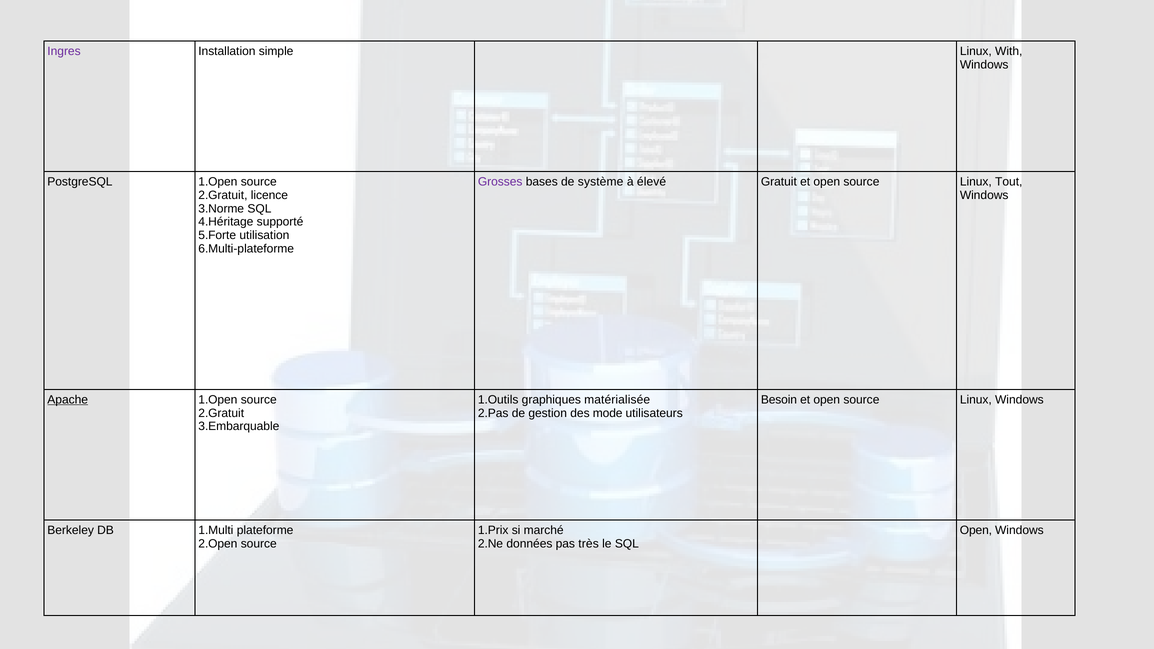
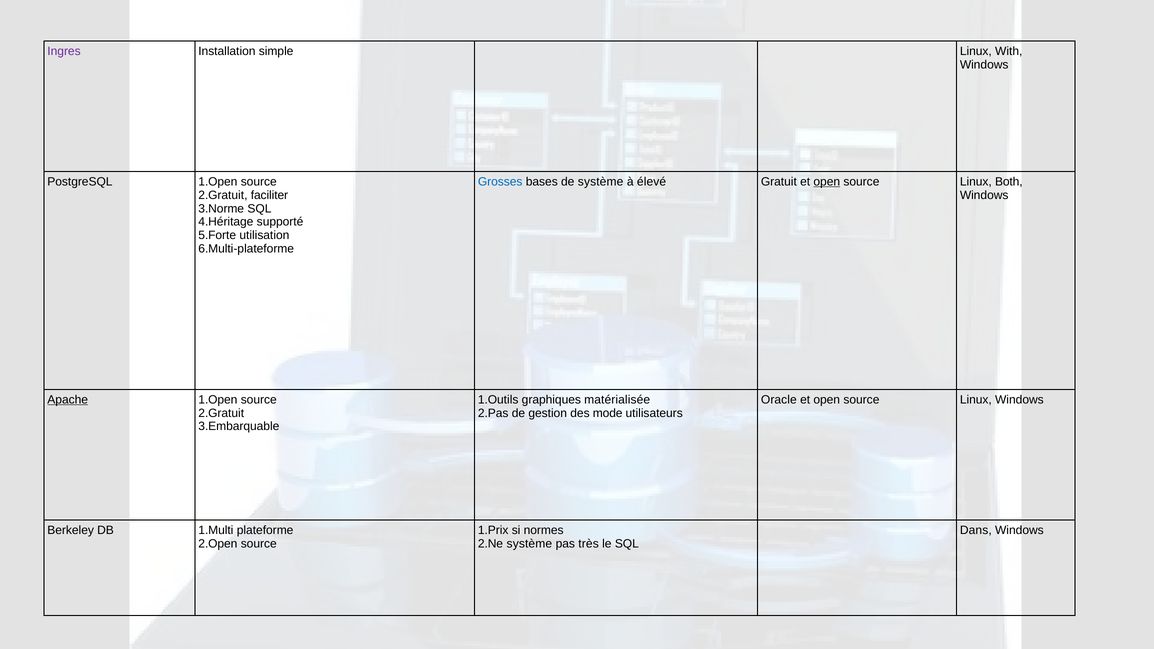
Grosses colour: purple -> blue (500, 182)
open underline: none -> present (827, 182)
Tout: Tout -> Both (1009, 182)
licence: licence -> faciliter (269, 195)
Besoin: Besoin -> Oracle (779, 400)
marché: marché -> normes (544, 530)
Open: Open -> Dans (976, 530)
données: données -> système (529, 544)
